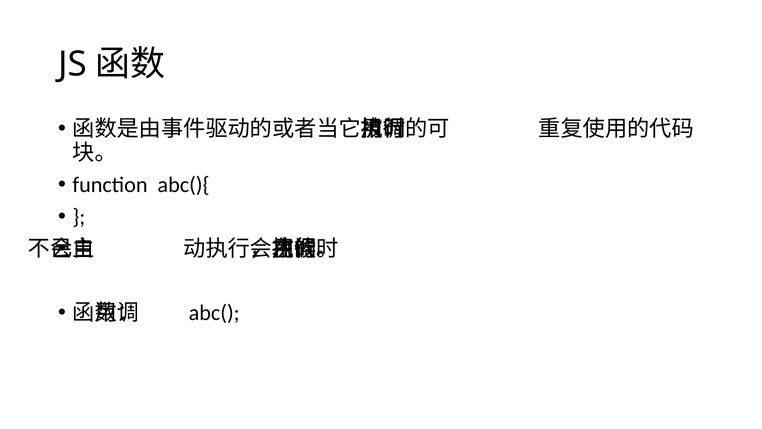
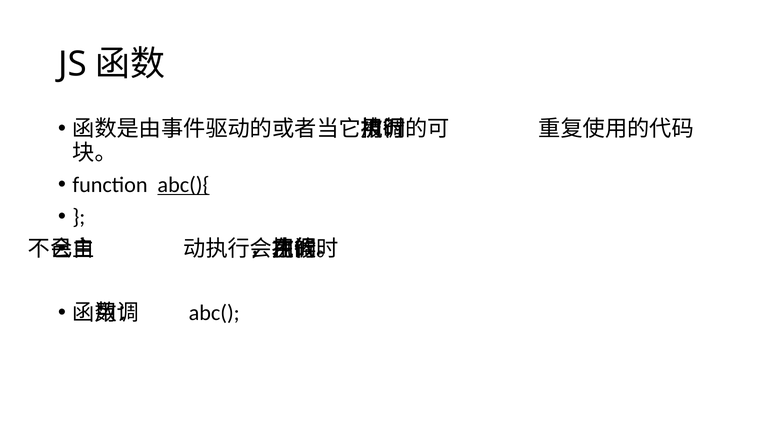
abc(){ underline: none -> present (184, 185)
